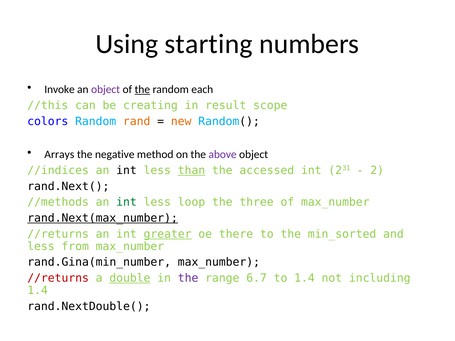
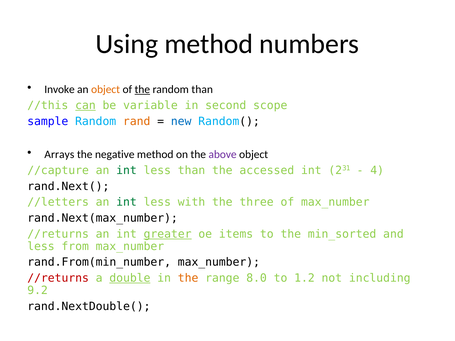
Using starting: starting -> method (209, 44)
object colour: purple -> orange (106, 90)
random each: each -> than (202, 90)
can underline: none -> present (85, 105)
creating: creating -> variable (150, 105)
result: result -> second (226, 105)
colors: colors -> sample (48, 121)
new colour: orange -> blue (181, 121)
//indices: //indices -> //capture (58, 171)
int colour: black -> green (126, 171)
than underline: present -> none (192, 171)
2: 2 -> 4 (377, 171)
//methods: //methods -> //letters (58, 202)
loop: loop -> with (192, 202)
rand.Next(max_number underline: present -> none (103, 218)
there: there -> items (236, 234)
rand.Gina(min_number: rand.Gina(min_number -> rand.From(min_number (99, 262)
the colour: purple -> orange (188, 278)
6.7: 6.7 -> 8.0 (257, 278)
to 1.4: 1.4 -> 1.2 (304, 278)
1.4: 1.4 -> 9.2 (38, 291)
